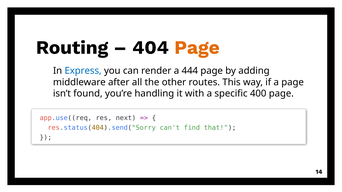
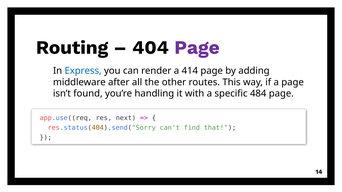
Page colour: orange -> purple (197, 48)
444: 444 -> 414 (190, 71)
400: 400 -> 484 (258, 94)
